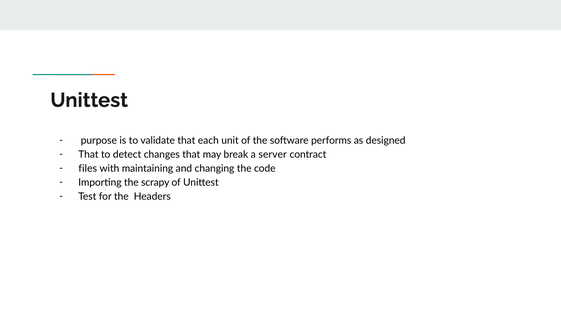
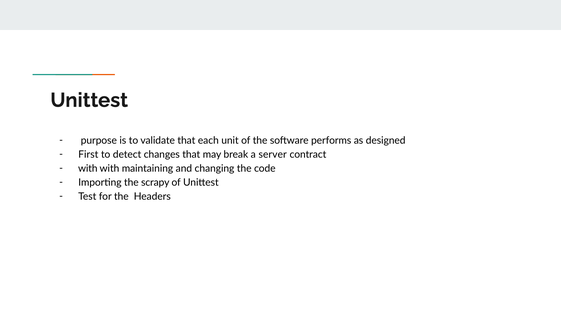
That: That -> First (88, 154)
files: files -> with (88, 168)
